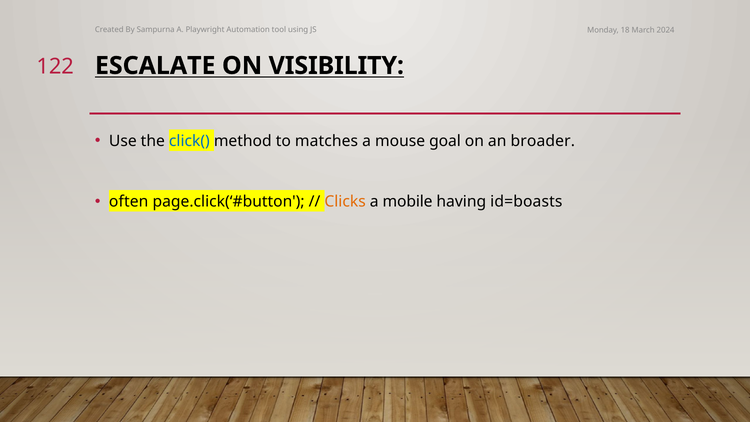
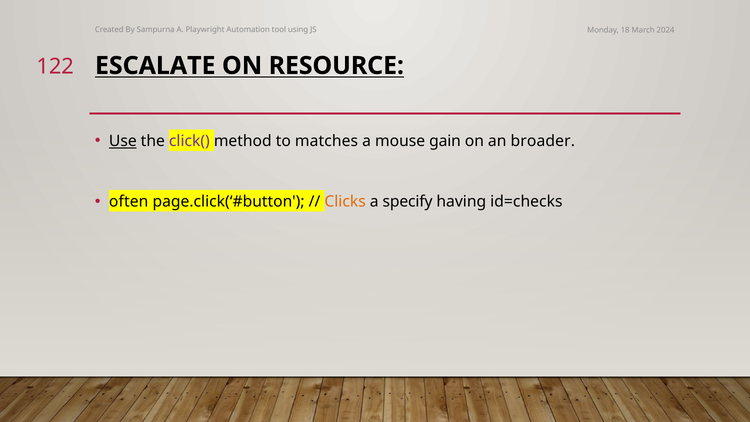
VISIBILITY: VISIBILITY -> RESOURCE (336, 66)
Use underline: none -> present (123, 141)
click( colour: blue -> purple (189, 141)
goal: goal -> gain (445, 141)
mobile: mobile -> specify (408, 202)
id=boasts: id=boasts -> id=checks (526, 202)
